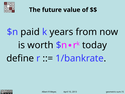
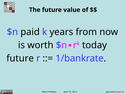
define: define -> future (20, 58)
